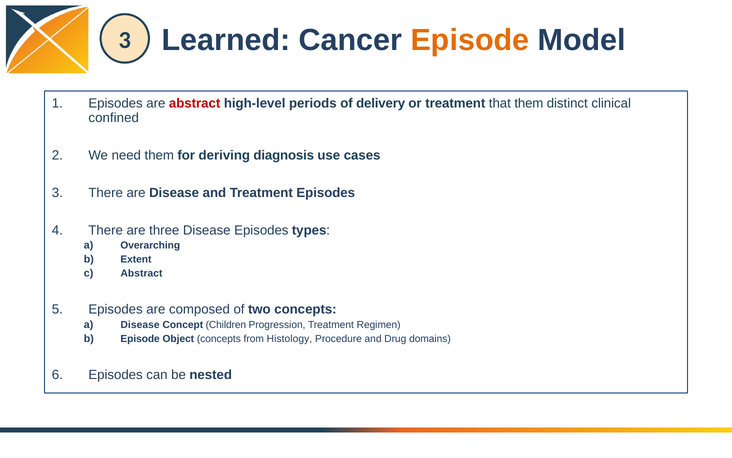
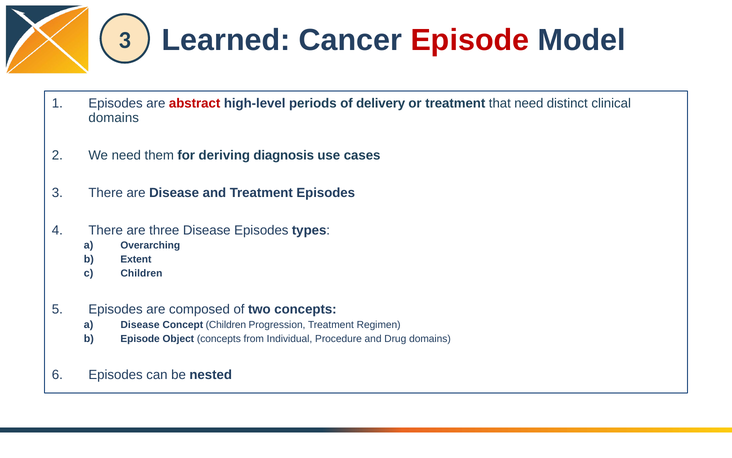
Episode colour: orange -> red (470, 40)
that them: them -> need (529, 103)
confined: confined -> domains (114, 118)
Abstract: Abstract -> Children (141, 273)
Histology: Histology -> Individual (290, 338)
